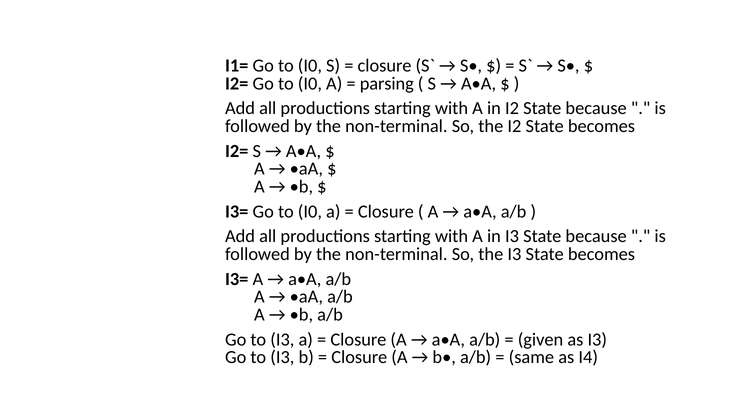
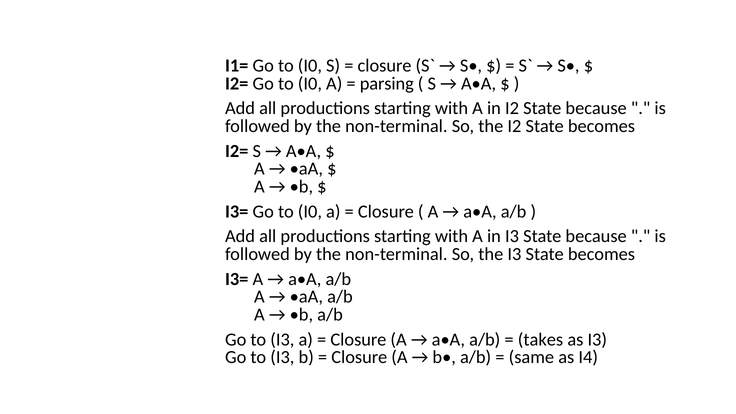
given: given -> takes (540, 339)
